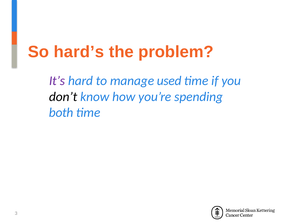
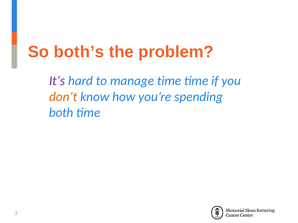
hard’s: hard’s -> both’s (79, 52)
manage used: used -> time (169, 81)
don’t colour: black -> orange (63, 97)
